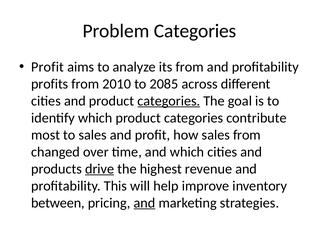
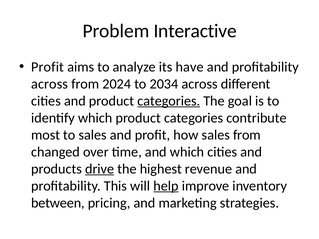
Problem Categories: Categories -> Interactive (195, 31)
its from: from -> have (190, 67)
profits: profits -> across (50, 84)
2010: 2010 -> 2024 (117, 84)
2085: 2085 -> 2034 (164, 84)
help underline: none -> present (166, 186)
and underline: present -> none (145, 203)
